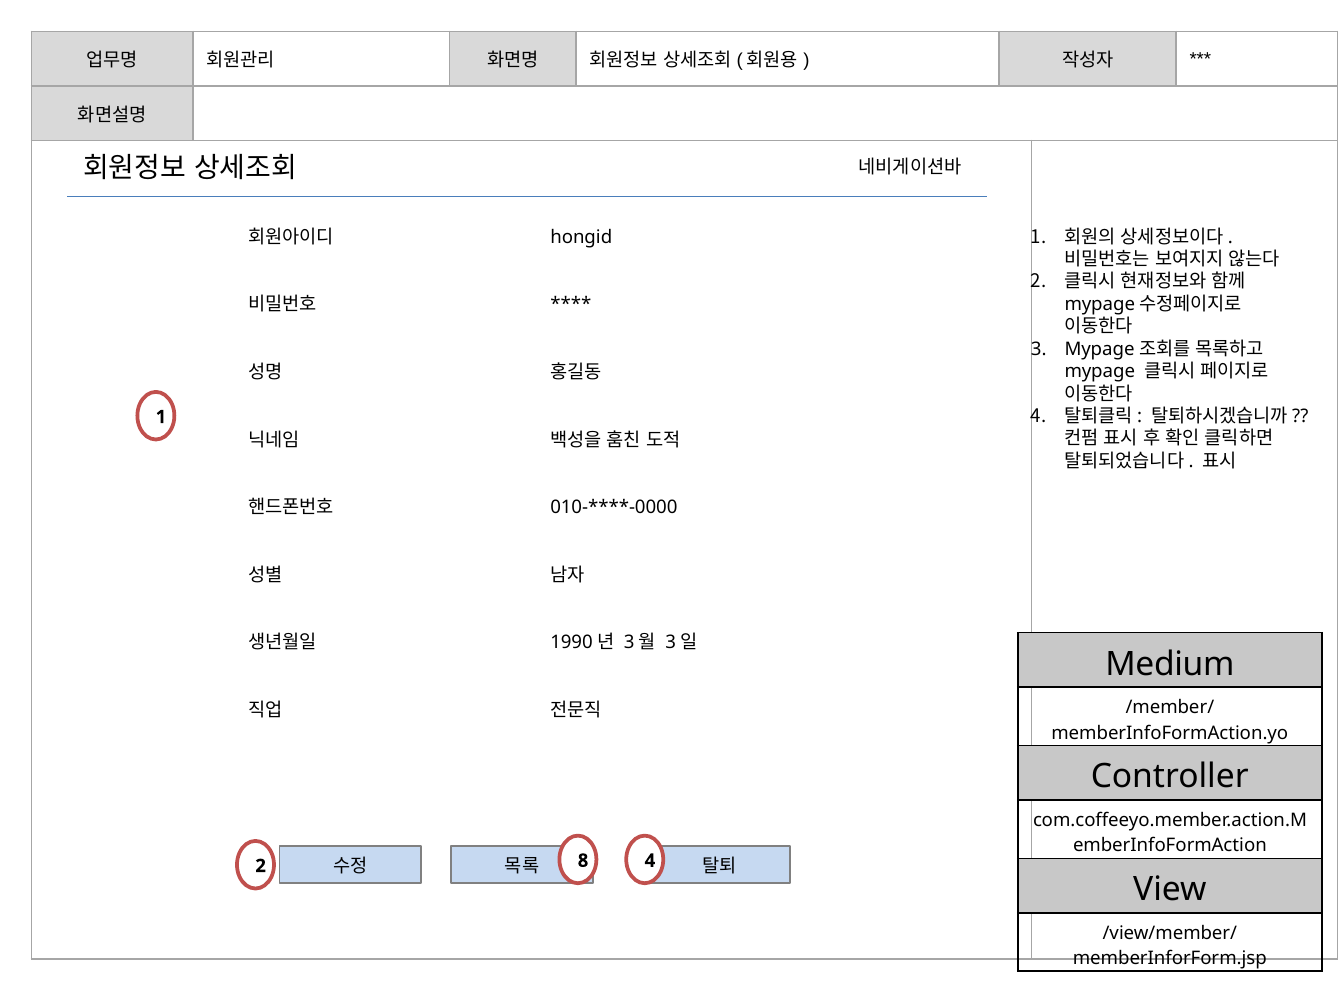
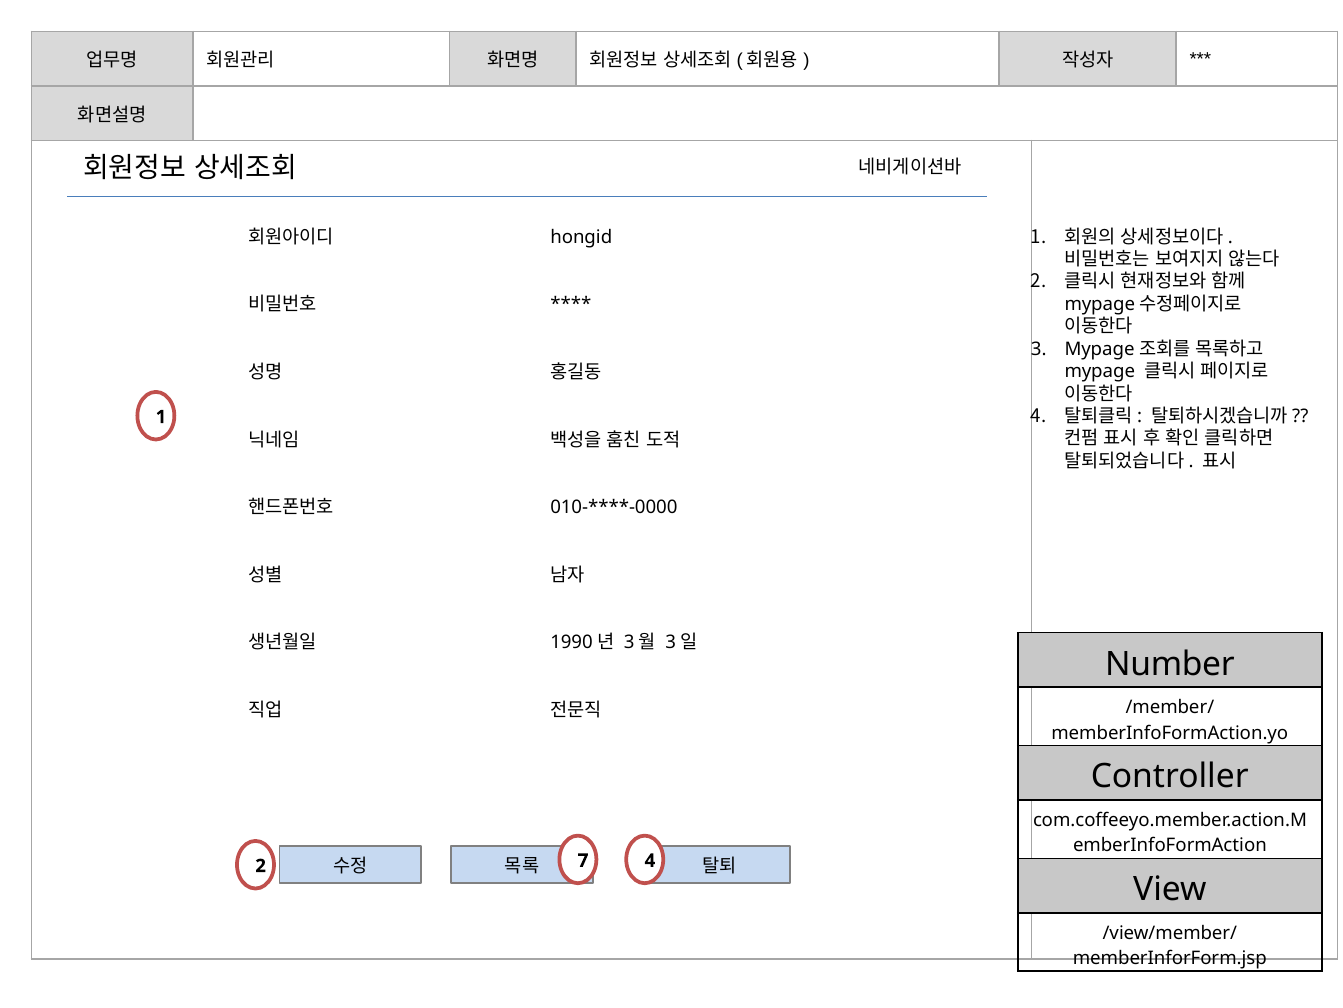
Medium: Medium -> Number (1170, 664)
8: 8 -> 7 (583, 860)
